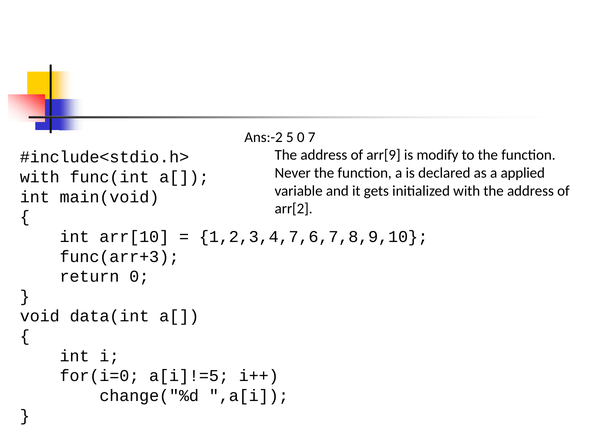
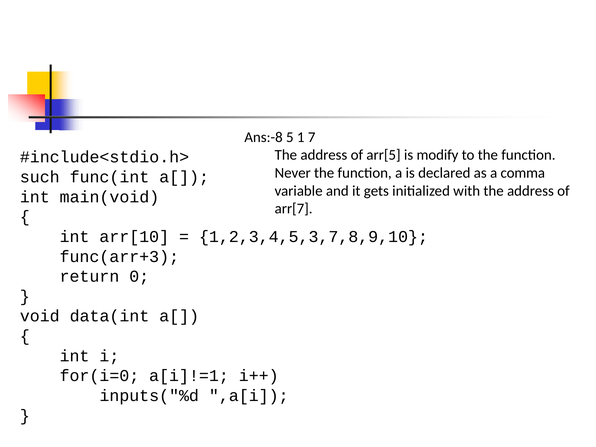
Ans:-2: Ans:-2 -> Ans:-8 (264, 137)
5 0: 0 -> 1 (301, 137)
arr[9: arr[9 -> arr[5 (383, 155)
applied: applied -> comma (523, 173)
with: with -> such (40, 177)
arr[2: arr[2 -> arr[7 (294, 209)
1,2,3,4,7,6,7,8,9,10: 1,2,3,4,7,6,7,8,9,10 -> 1,2,3,4,5,3,7,8,9,10 (313, 237)
a[i]!=5: a[i]!=5 -> a[i]!=1 (189, 376)
change("%d: change("%d -> inputs("%d (149, 396)
